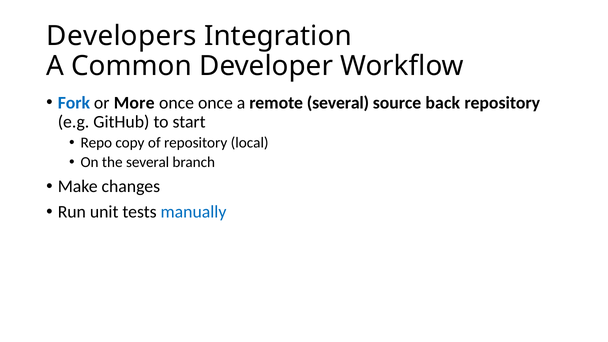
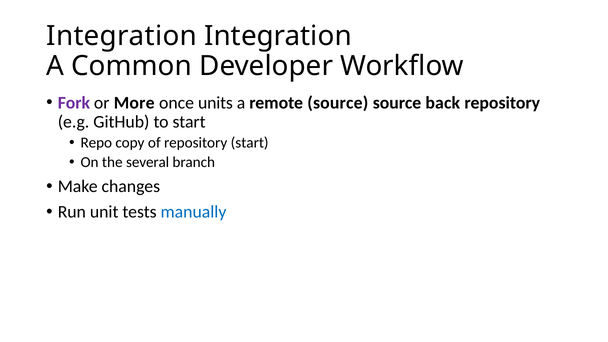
Developers: Developers -> Integration (122, 36)
Fork colour: blue -> purple (74, 103)
once once: once -> units (215, 103)
remote several: several -> source (338, 103)
repository local: local -> start (250, 143)
